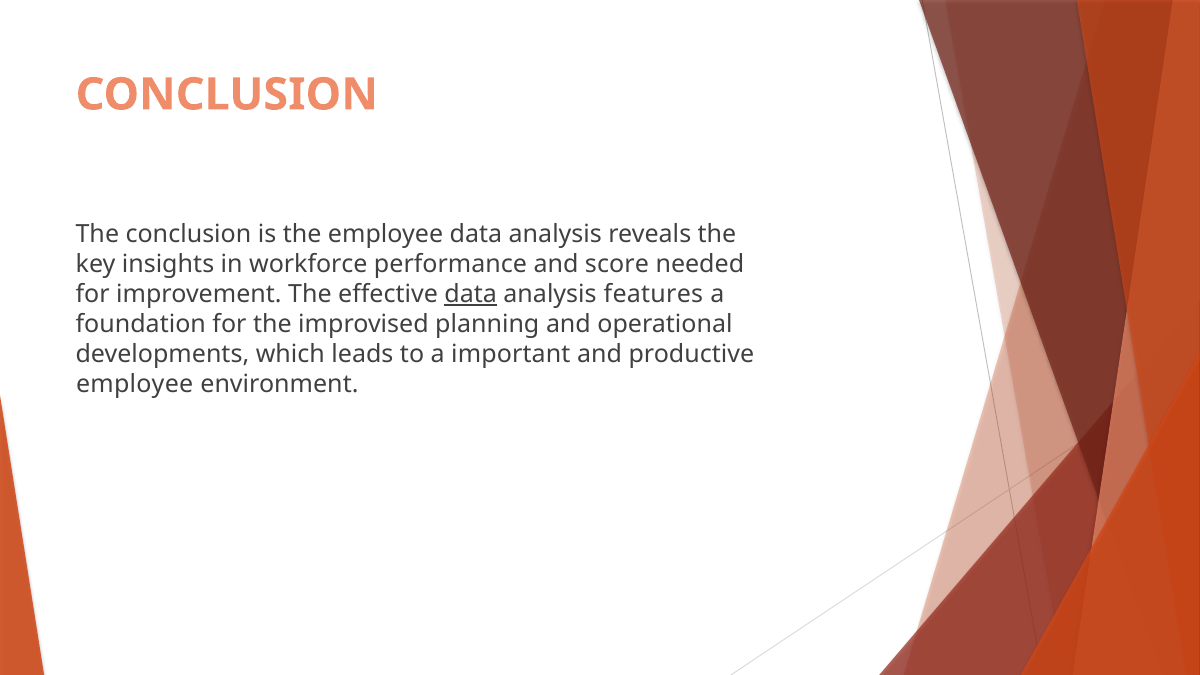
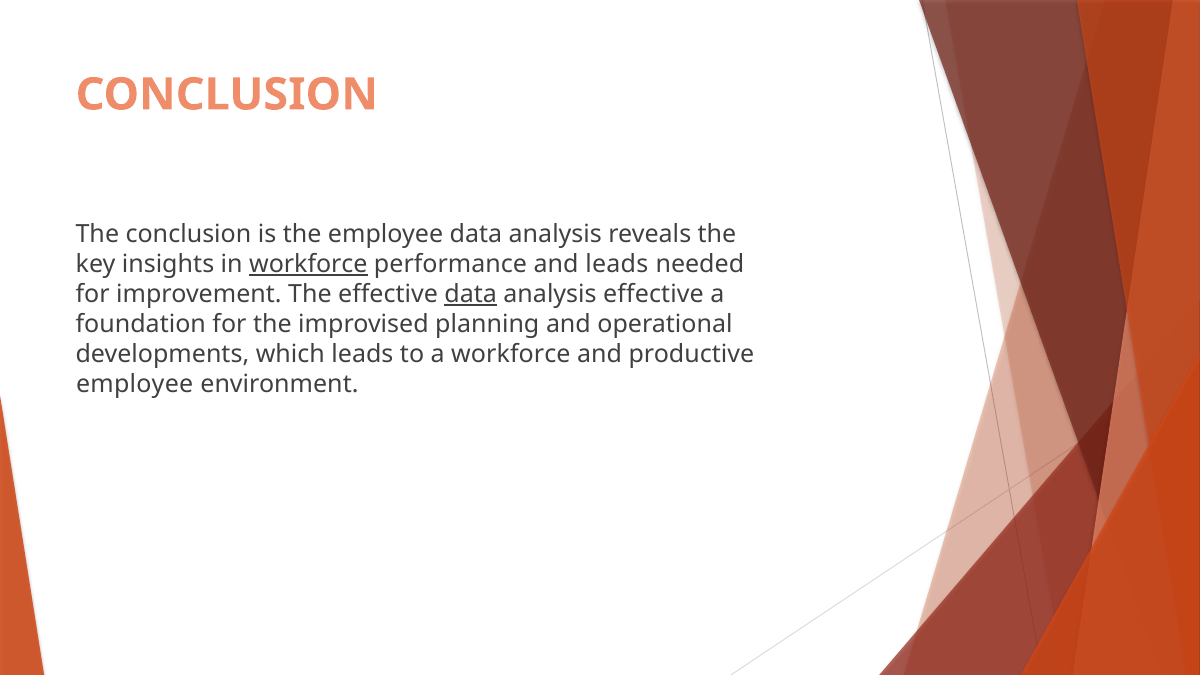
workforce underline: none -> present (308, 264)
and score: score -> leads (617, 264)
analysis features: features -> effective (653, 294)
a important: important -> workforce (511, 354)
